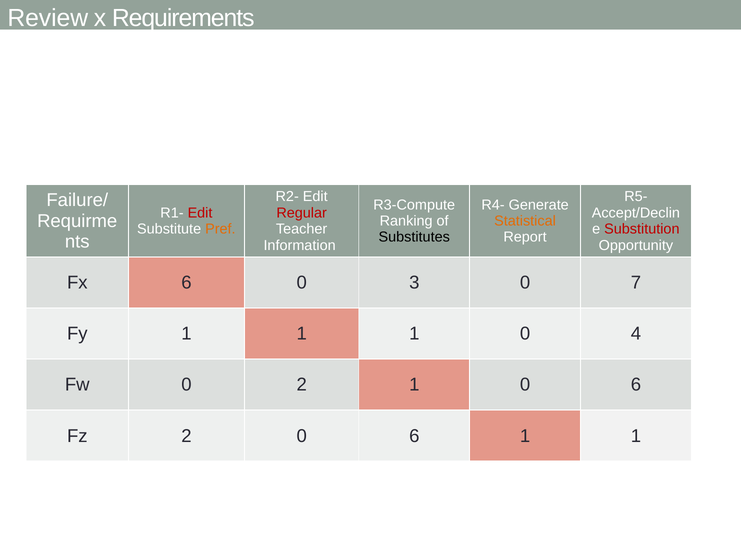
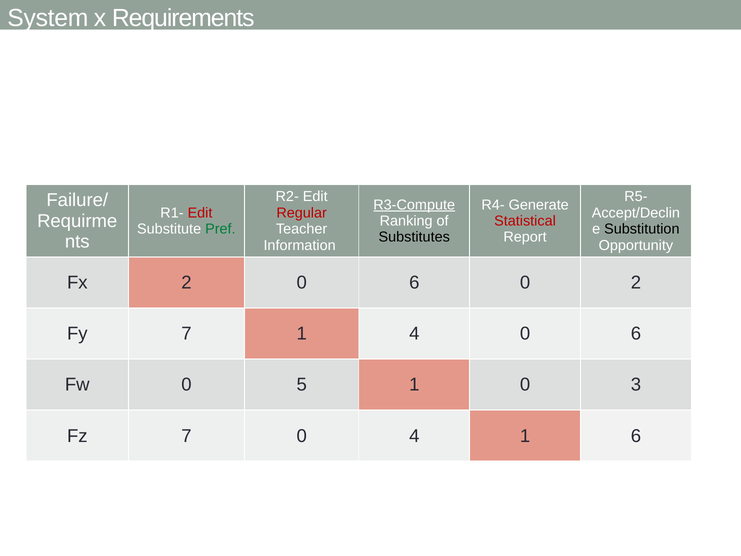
Review: Review -> System (48, 18)
R3-Compute underline: none -> present (414, 205)
Statistical colour: orange -> red (525, 221)
Pref colour: orange -> green (220, 229)
Substitution colour: red -> black (642, 229)
Fx 6: 6 -> 2 (186, 283)
3: 3 -> 6 (414, 283)
0 7: 7 -> 2 (636, 283)
Fy 1: 1 -> 7 (186, 334)
1: 1 -> 4 (414, 334)
4: 4 -> 6 (636, 334)
0 2: 2 -> 5 (302, 385)
1 0 6: 6 -> 3 (636, 385)
Fz 2: 2 -> 7 (186, 436)
6: 6 -> 4 (414, 436)
1: 1 -> 6 (636, 436)
